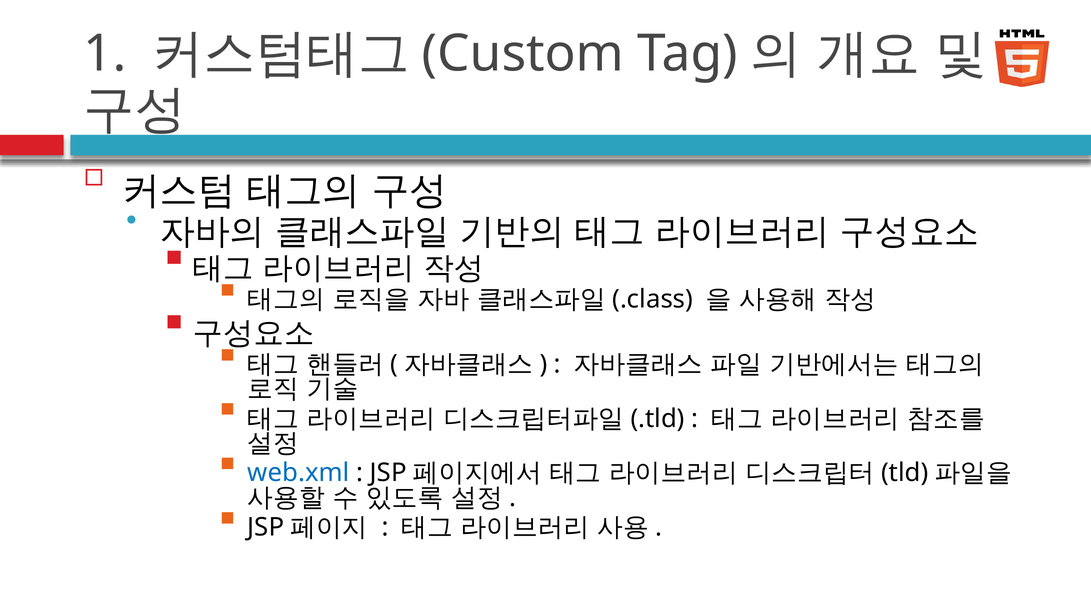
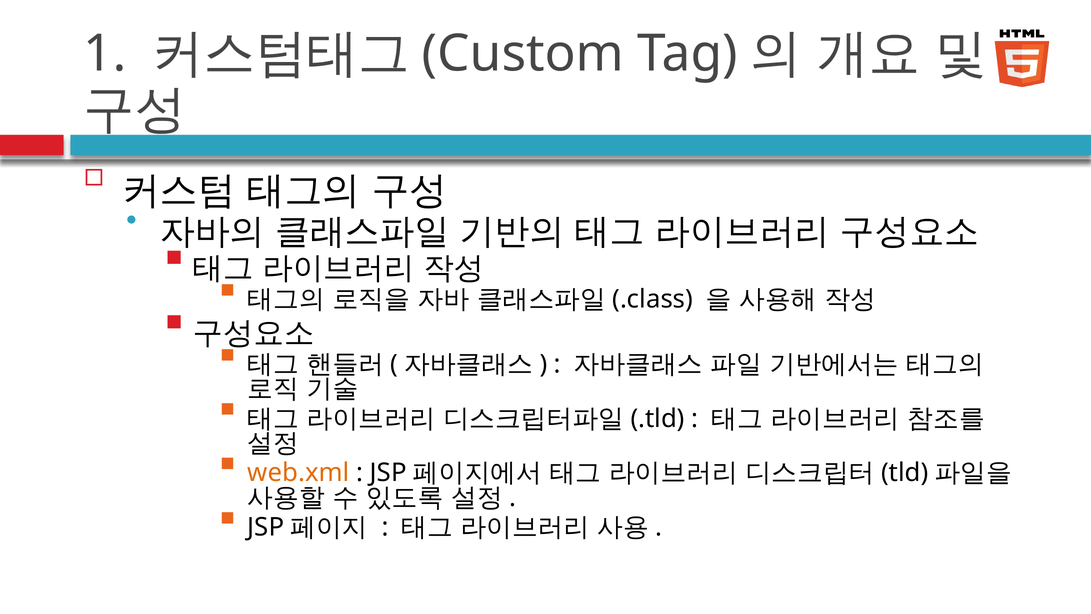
web.xml colour: blue -> orange (298, 473)
